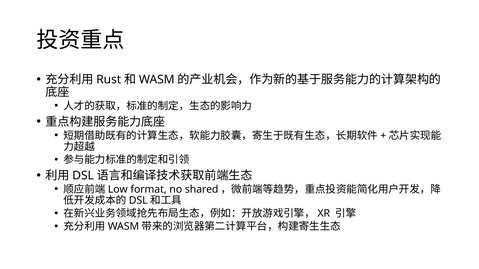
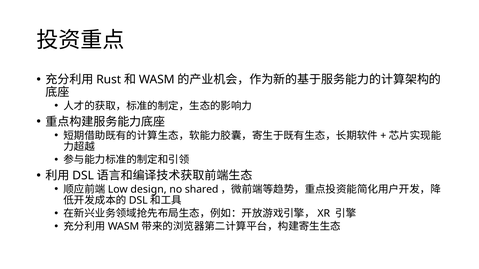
format: format -> design (149, 190)
